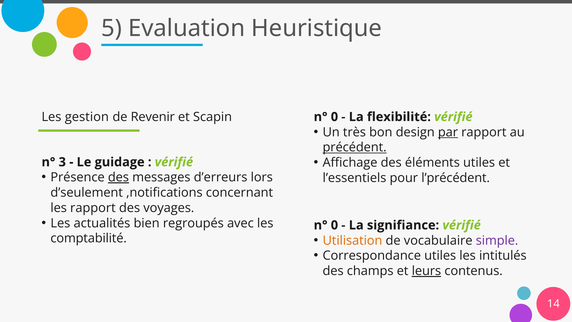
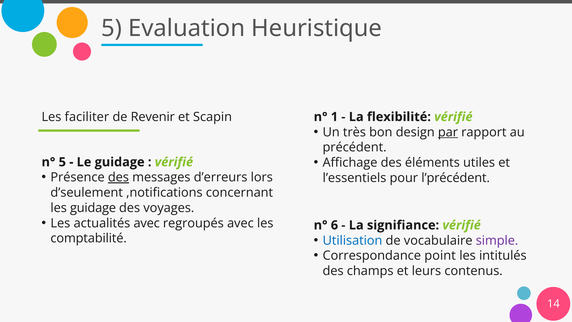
gestion: gestion -> faciliter (87, 117)
Scapin n° 0: 0 -> 1 (334, 117)
précédent underline: present -> none (355, 147)
n° 3: 3 -> 5 (62, 162)
les rapport: rapport -> guidage (93, 208)
actualités bien: bien -> avec (147, 223)
0: 0 -> 6 (334, 225)
Utilisation colour: orange -> blue (352, 240)
Correspondance utiles: utiles -> point (440, 256)
leurs underline: present -> none (426, 271)
